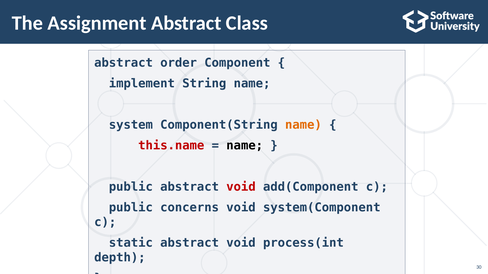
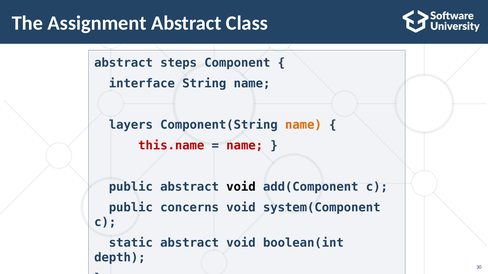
order: order -> steps (179, 63)
implement: implement -> interface (142, 84)
system: system -> layers (131, 125)
name colour: black -> red (245, 146)
void colour: red -> black (241, 187)
process(int: process(int -> boolean(int (303, 243)
